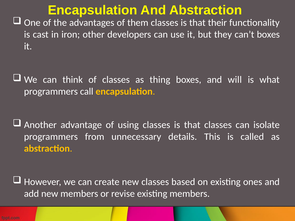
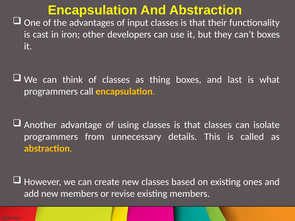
them: them -> input (138, 23)
will: will -> last (235, 80)
